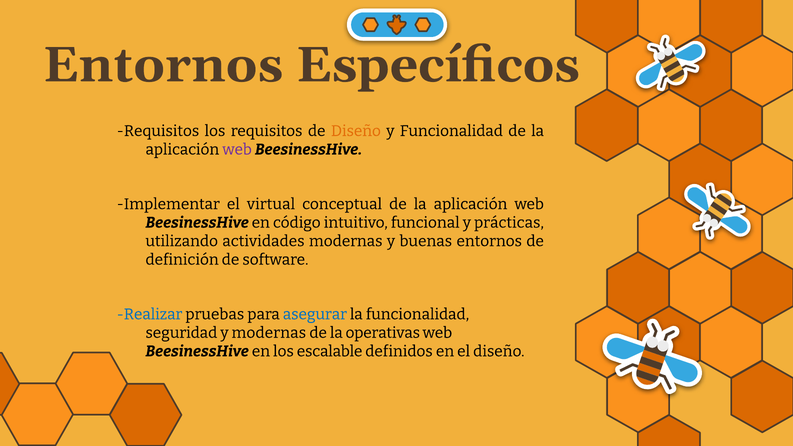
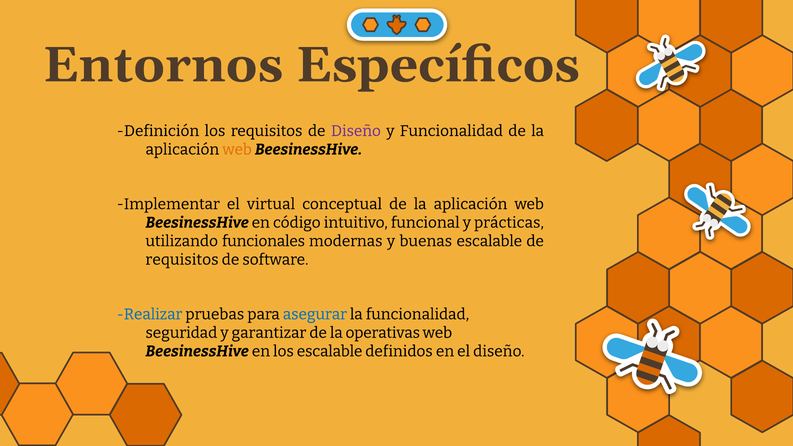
Requisitos: Requisitos -> Definición (158, 131)
Diseño colour: orange -> purple (356, 131)
web colour: purple -> orange (237, 149)
actividades: actividades -> funcionales (264, 241)
buenas entornos: entornos -> escalable (489, 241)
definición: definición -> requisitos (182, 260)
y modernas: modernas -> garantizar (269, 333)
